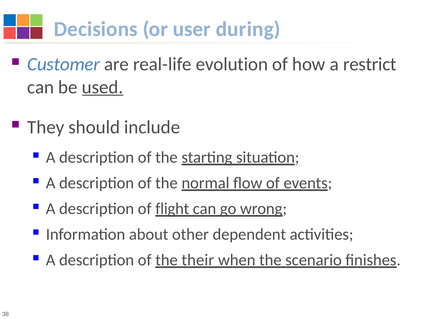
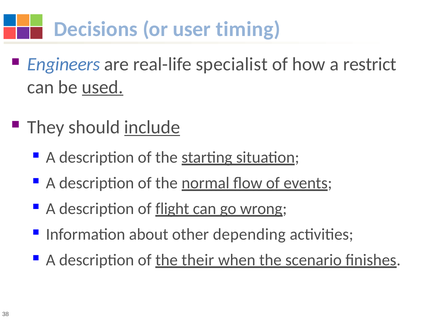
during: during -> timing (248, 29)
Customer: Customer -> Engineers (64, 64)
evolution: evolution -> specialist (232, 64)
include underline: none -> present (152, 127)
dependent: dependent -> depending (249, 234)
